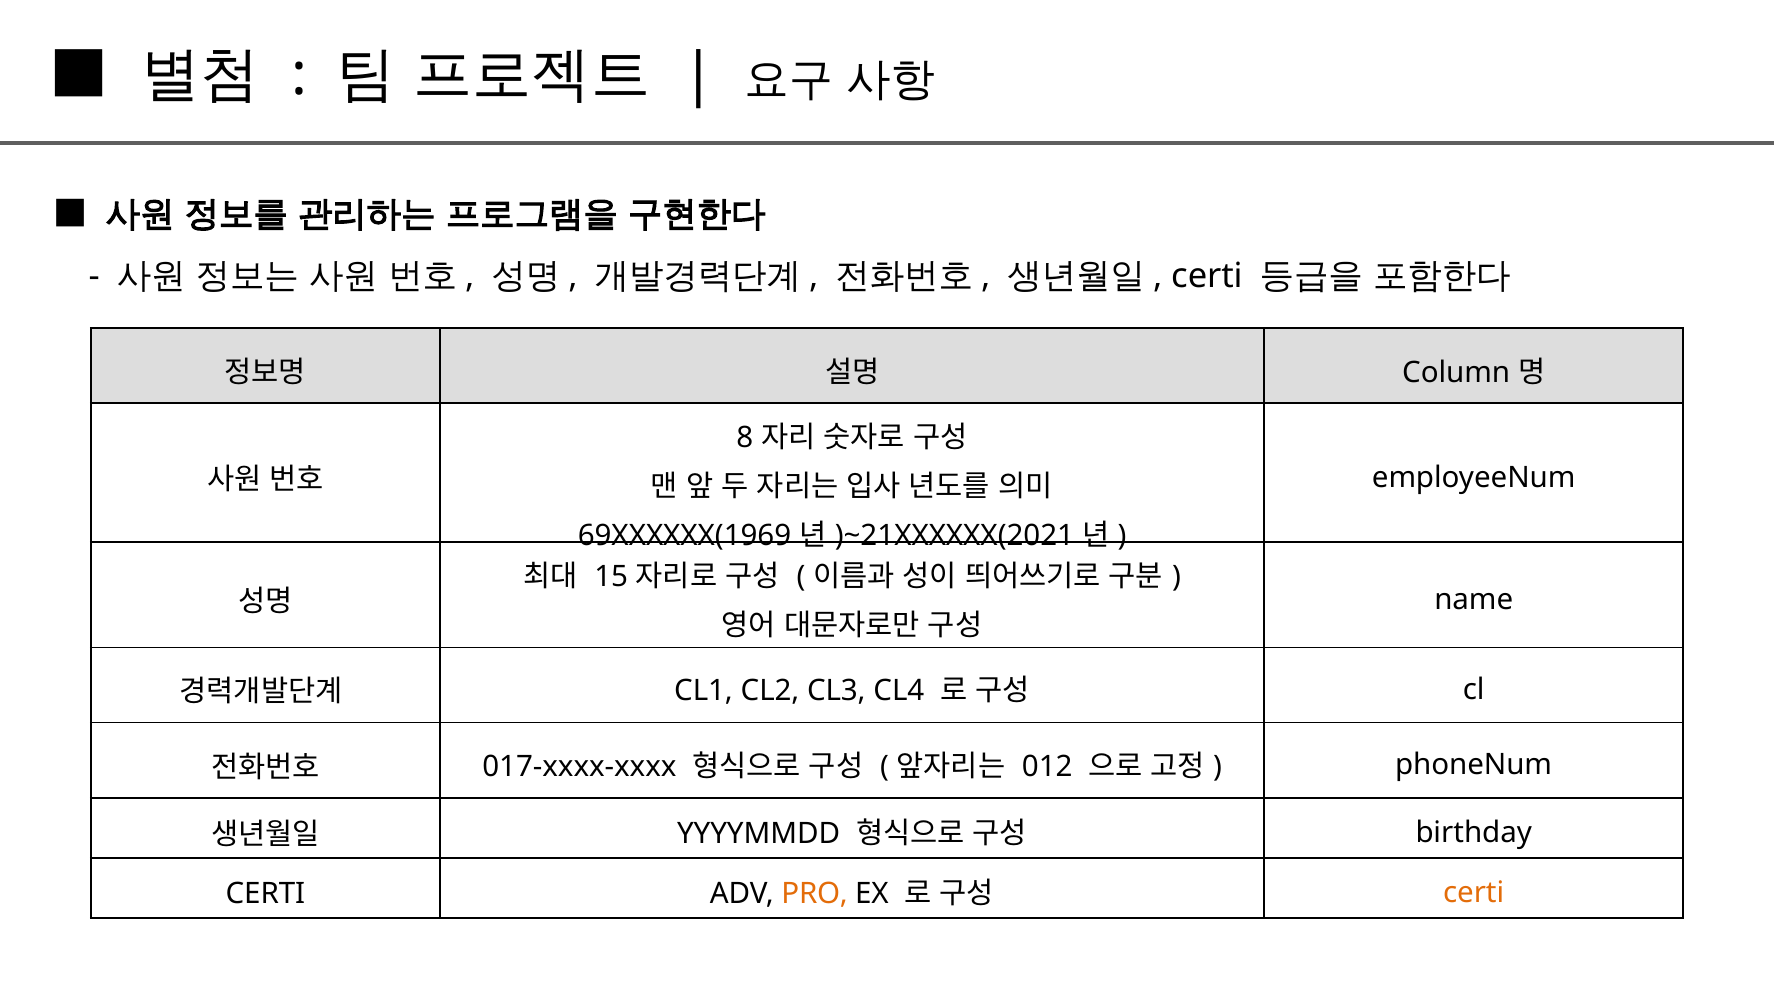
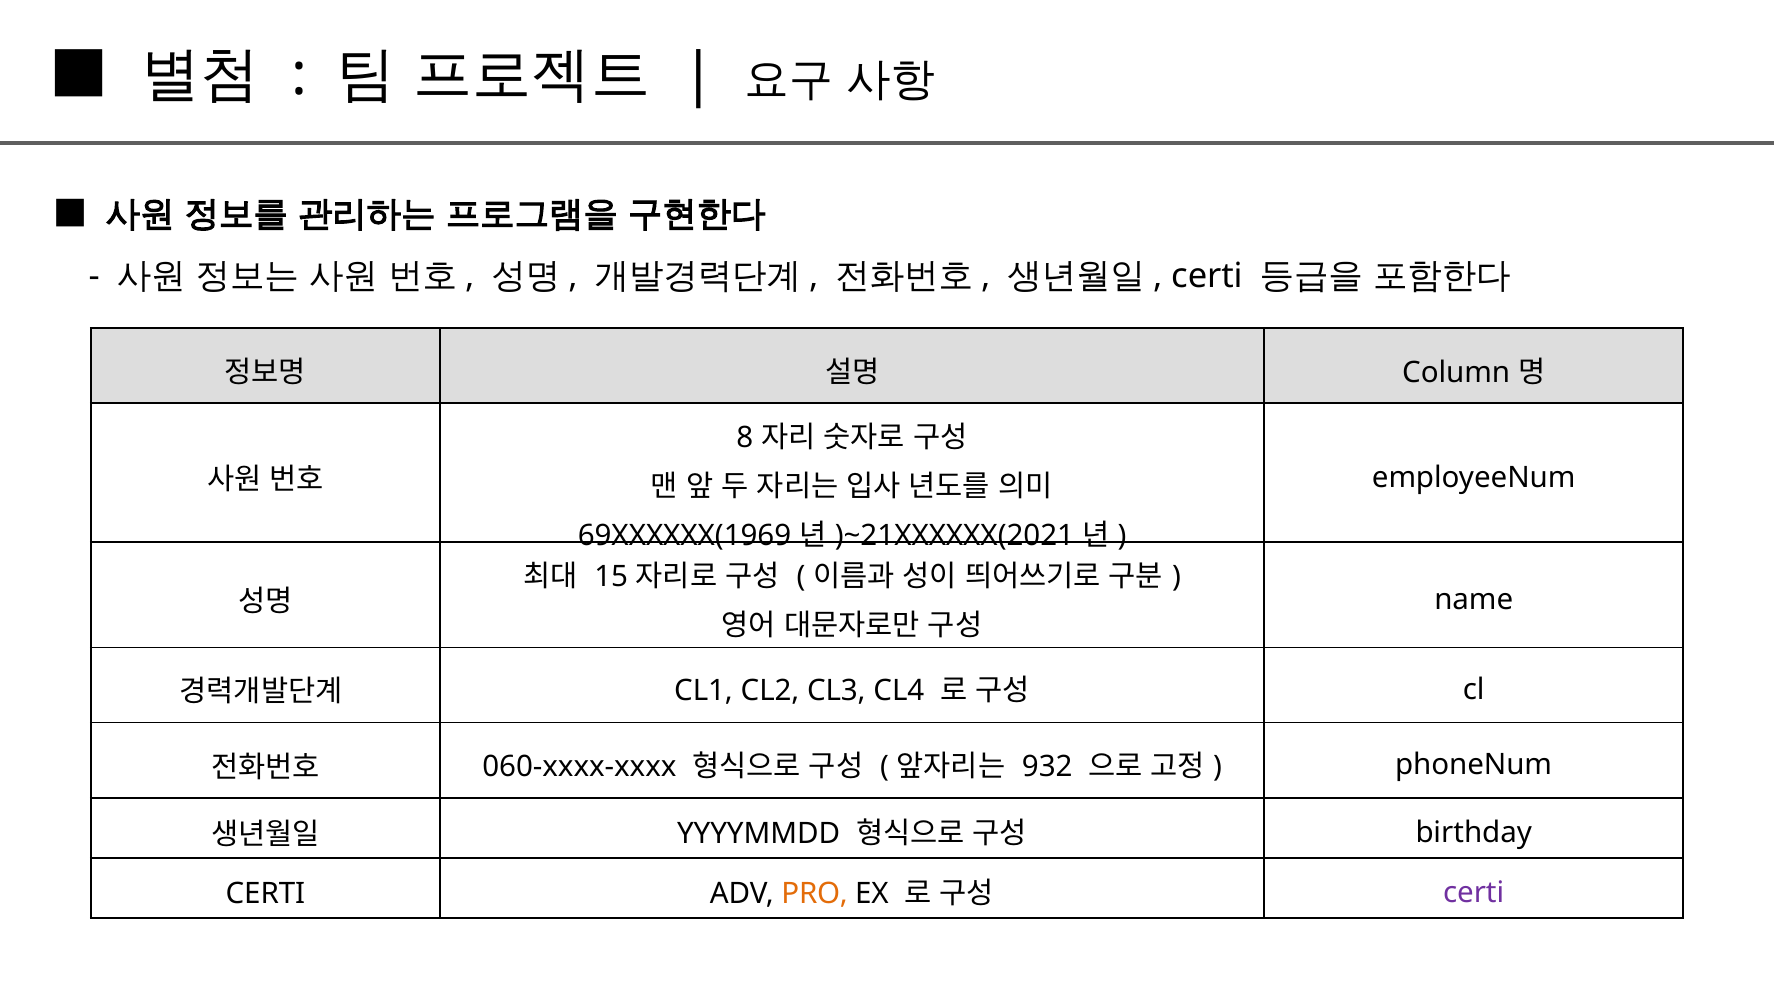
017-xxxx-xxxx: 017-xxxx-xxxx -> 060-xxxx-xxxx (579, 766)
012: 012 -> 932 (1047, 766)
certi colour: orange -> purple (1474, 892)
